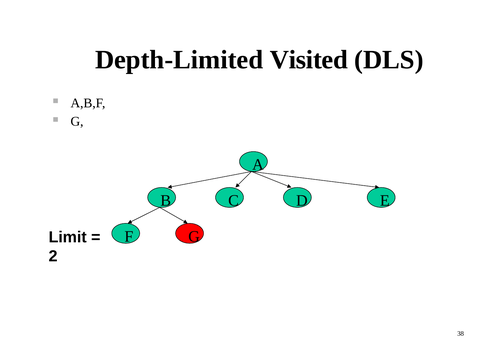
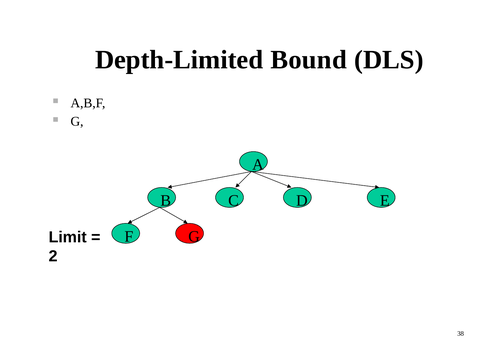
Visited: Visited -> Bound (309, 60)
